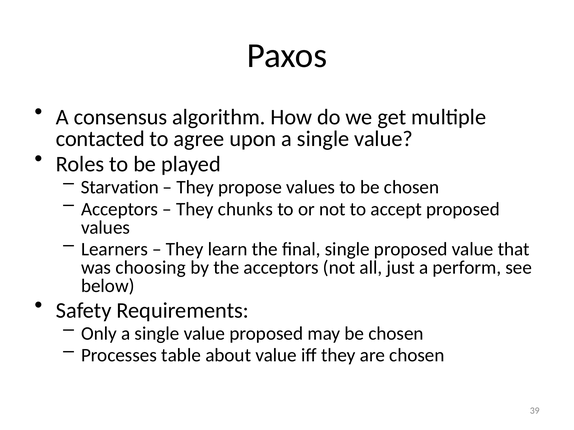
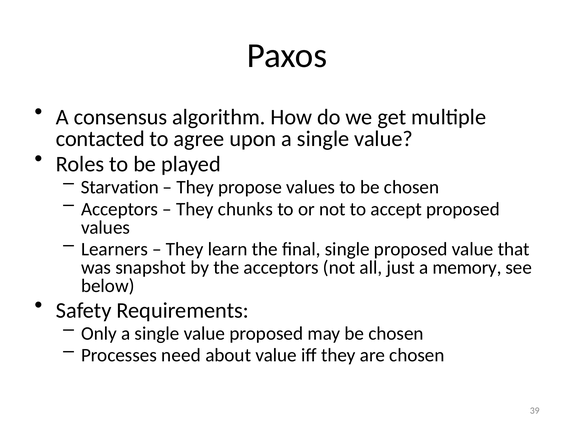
choosing: choosing -> snapshot (151, 268)
perform: perform -> memory (467, 268)
table: table -> need (181, 356)
